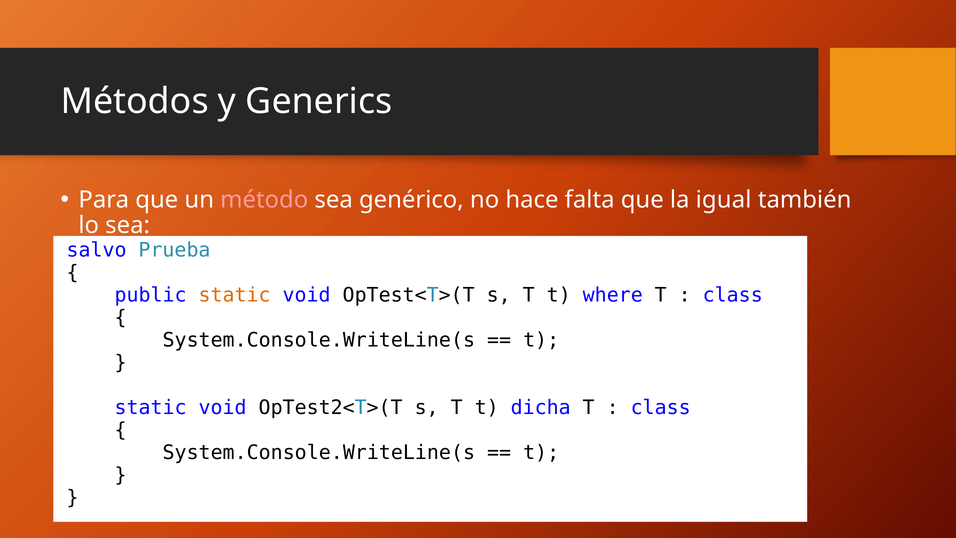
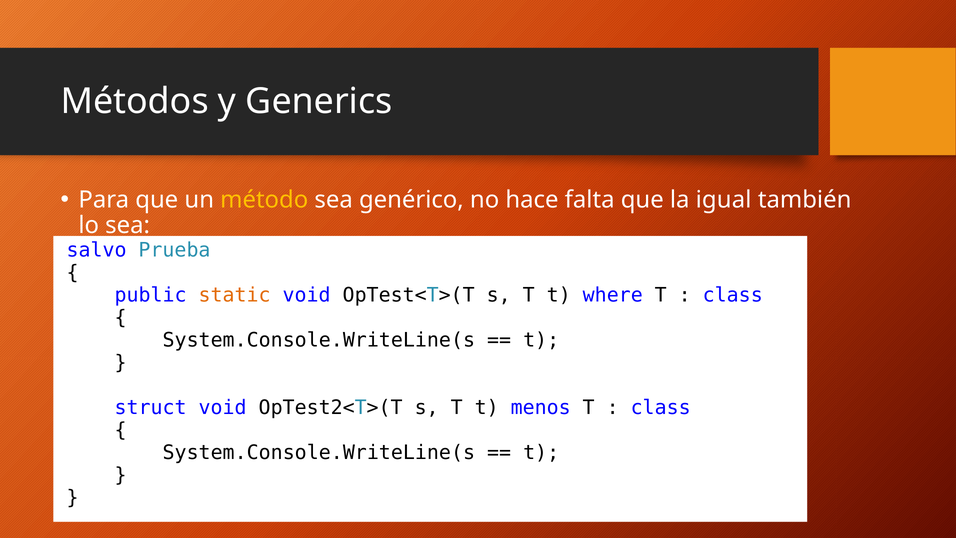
método colour: pink -> yellow (264, 200)
static: static -> struct (151, 408)
dicha: dicha -> menos (541, 408)
